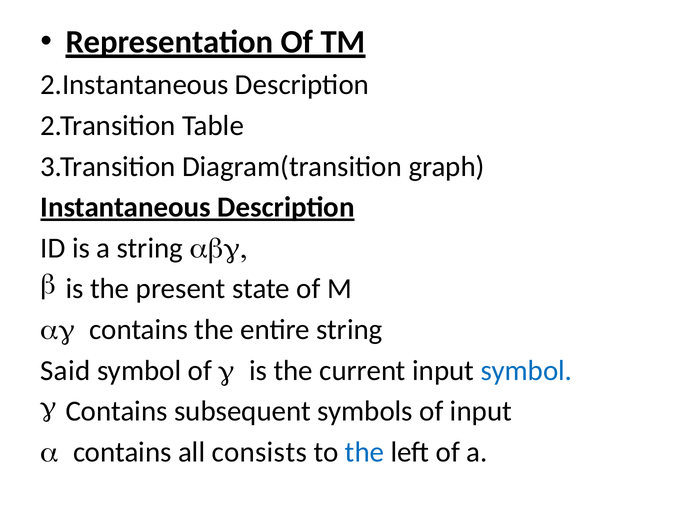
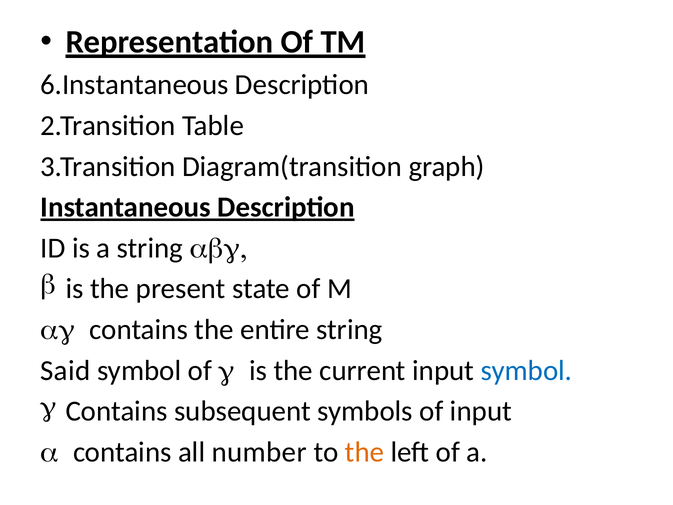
2.Instantaneous: 2.Instantaneous -> 6.Instantaneous (134, 85)
consists: consists -> number (259, 452)
the colour: blue -> orange (365, 452)
